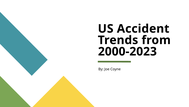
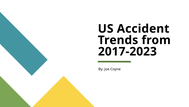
2000-2023: 2000-2023 -> 2017-2023 (127, 51)
